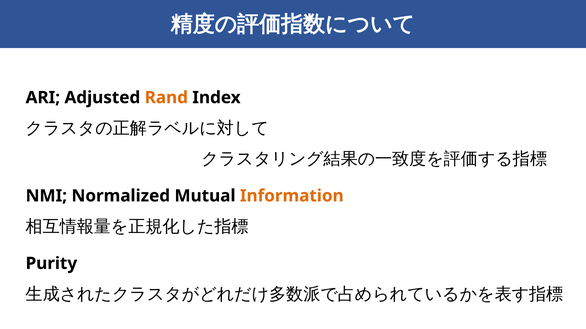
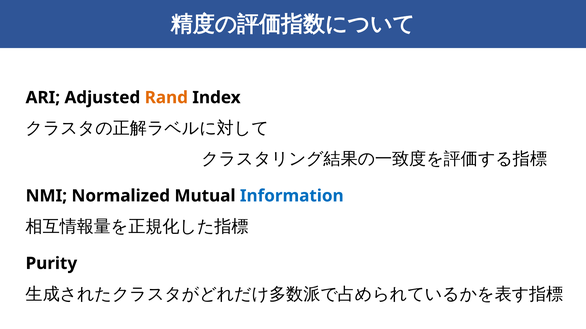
Information colour: orange -> blue (292, 196)
